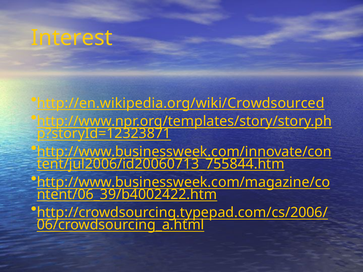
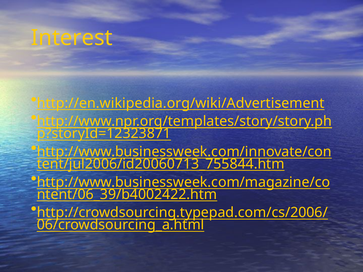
http://en.wikipedia.org/wiki/Crowdsourced: http://en.wikipedia.org/wiki/Crowdsourced -> http://en.wikipedia.org/wiki/Advertisement (181, 103)
